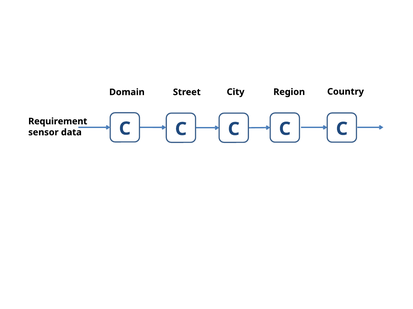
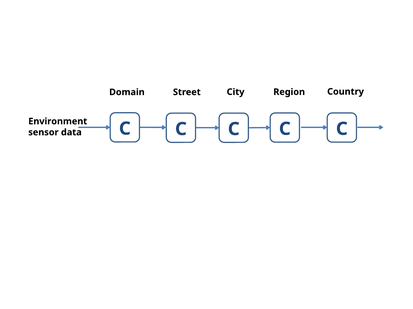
Requirement: Requirement -> Environment (58, 122)
